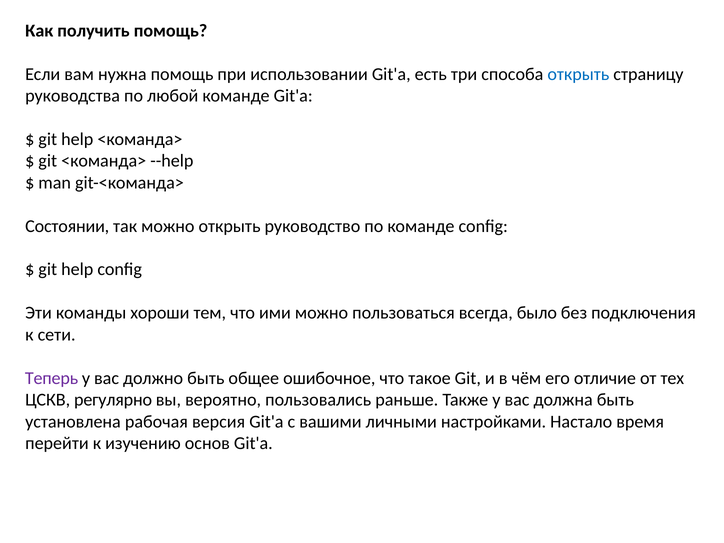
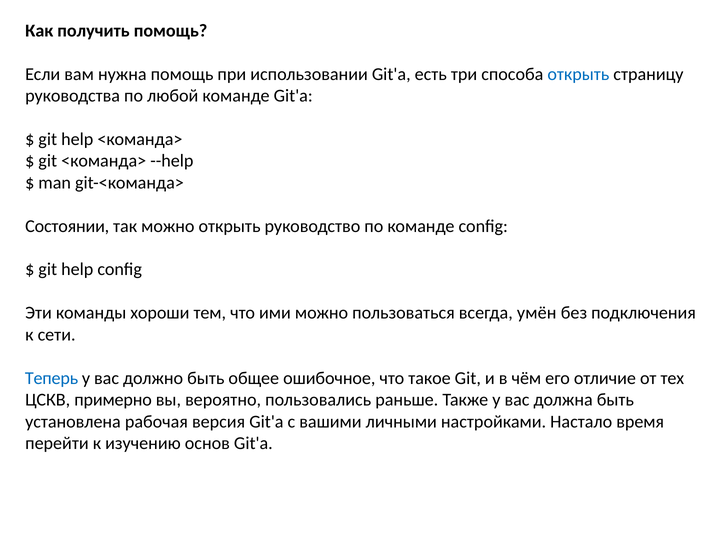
было: было -> умён (537, 313)
Теперь colour: purple -> blue (52, 378)
регулярно: регулярно -> примерно (113, 400)
